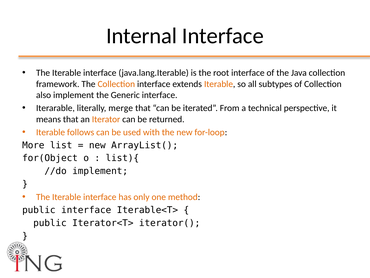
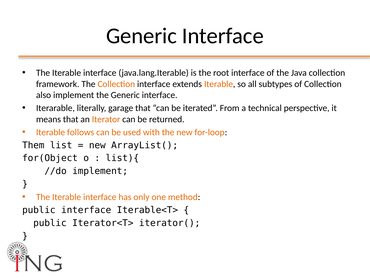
Internal: Internal -> Generic (141, 36)
merge: merge -> garage (121, 108)
More: More -> Them (33, 145)
